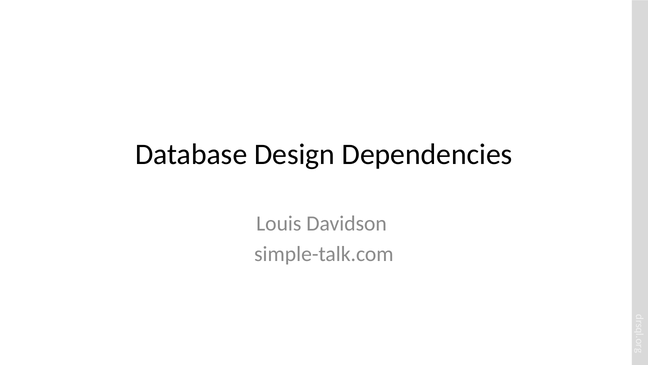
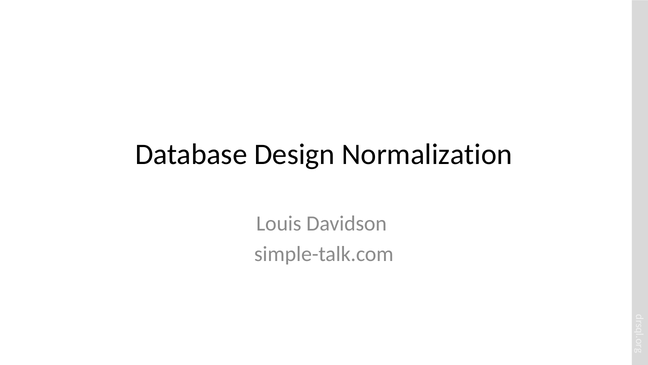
Dependencies: Dependencies -> Normalization (427, 154)
